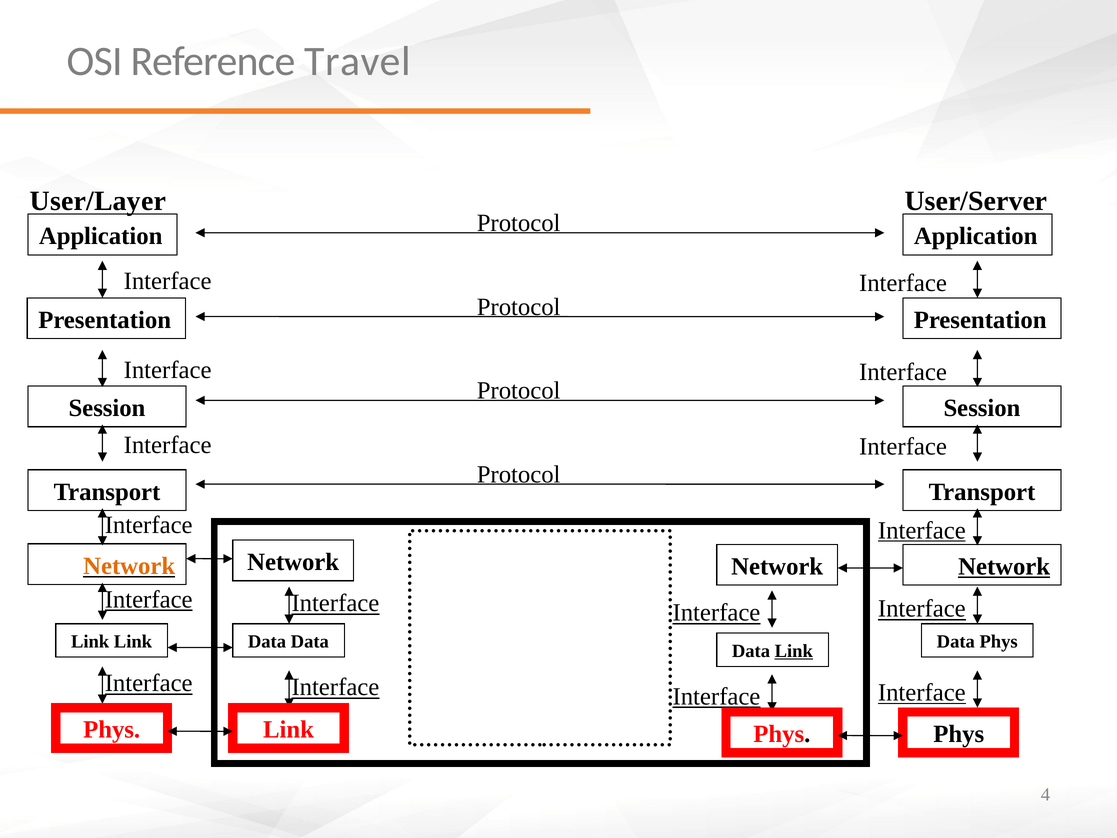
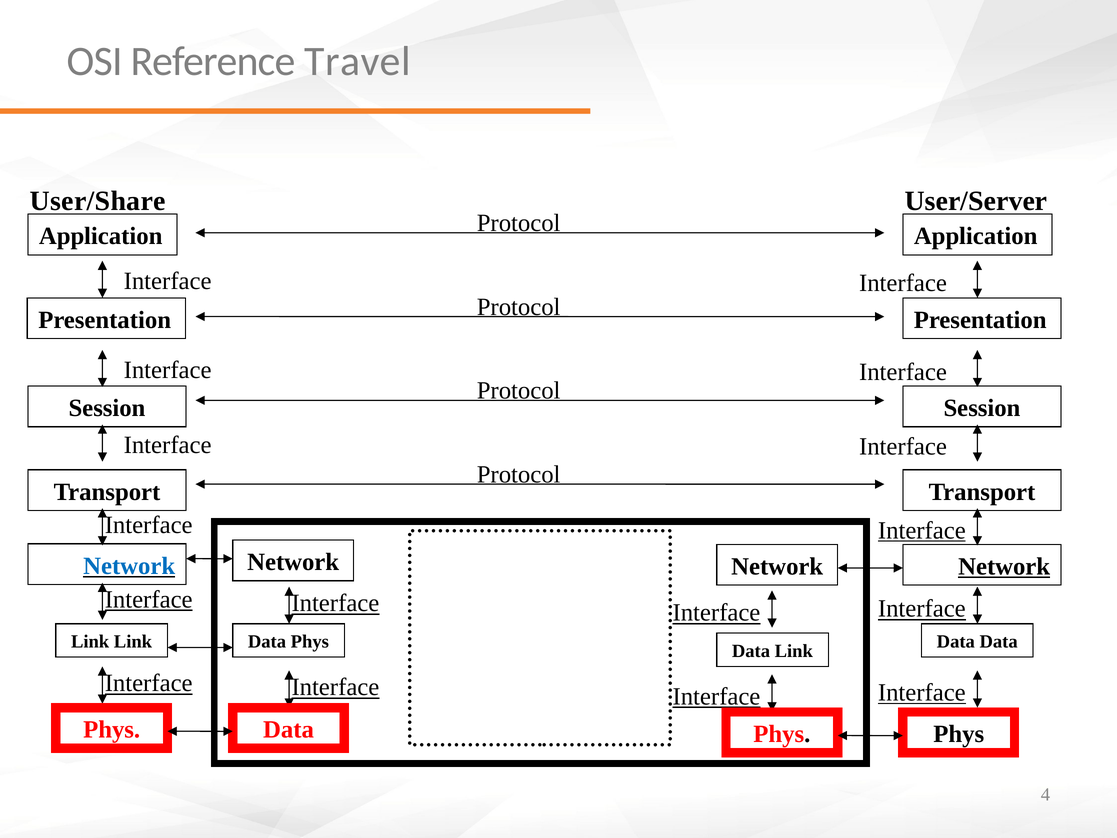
User/Layer: User/Layer -> User/Share (98, 201)
Network colour: orange -> blue (129, 566)
Data: Data -> Phys (310, 642)
Link underline: present -> none (794, 651)
Data Phys: Phys -> Data (999, 642)
Link: Link -> Data (289, 730)
